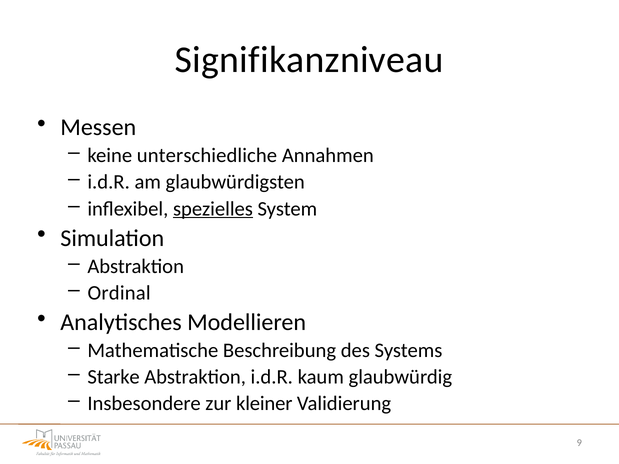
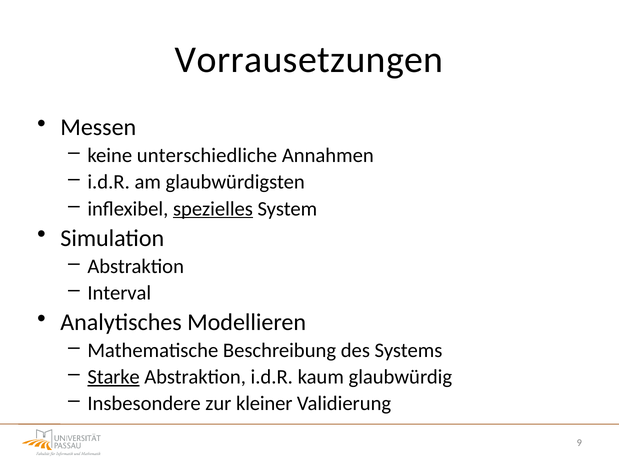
Signifikanzniveau: Signifikanzniveau -> Vorrausetzungen (309, 60)
Ordinal: Ordinal -> Interval (119, 293)
Starke underline: none -> present (114, 377)
